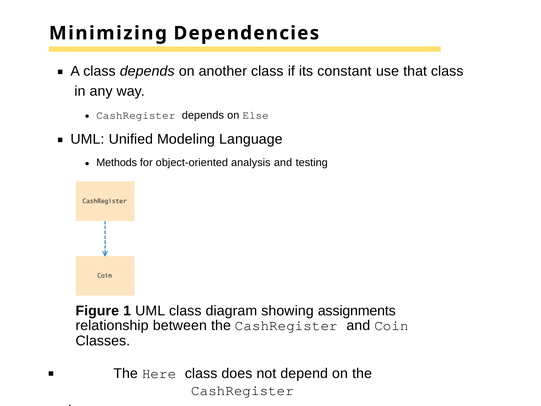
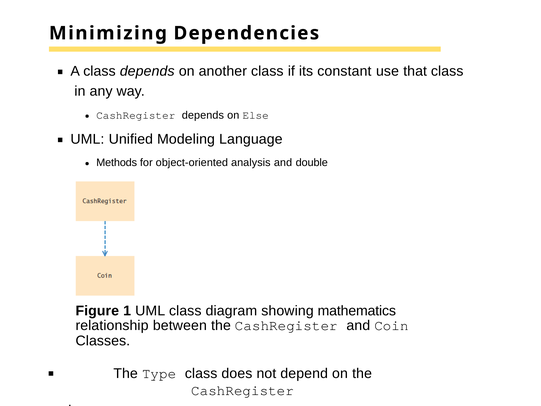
testing: testing -> double (312, 163)
assignments: assignments -> mathematics (357, 311)
Here: Here -> Type (159, 373)
